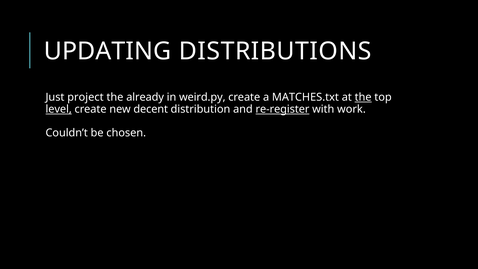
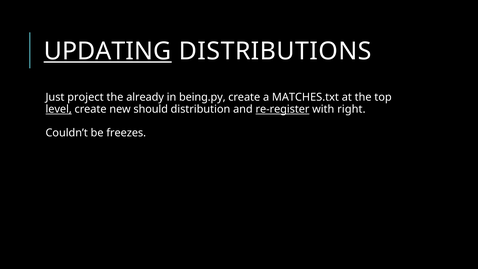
UPDATING underline: none -> present (108, 51)
weird.py: weird.py -> being.py (202, 97)
the underline: present -> none (363, 97)
decent: decent -> should (151, 109)
work: work -> right (351, 109)
chosen: chosen -> freezes (126, 133)
